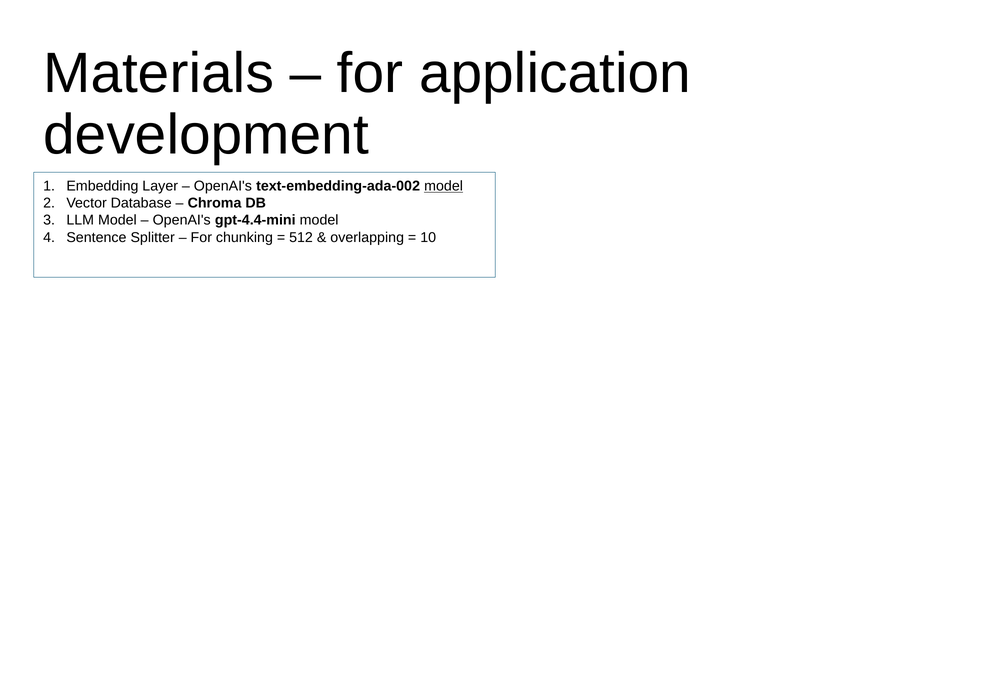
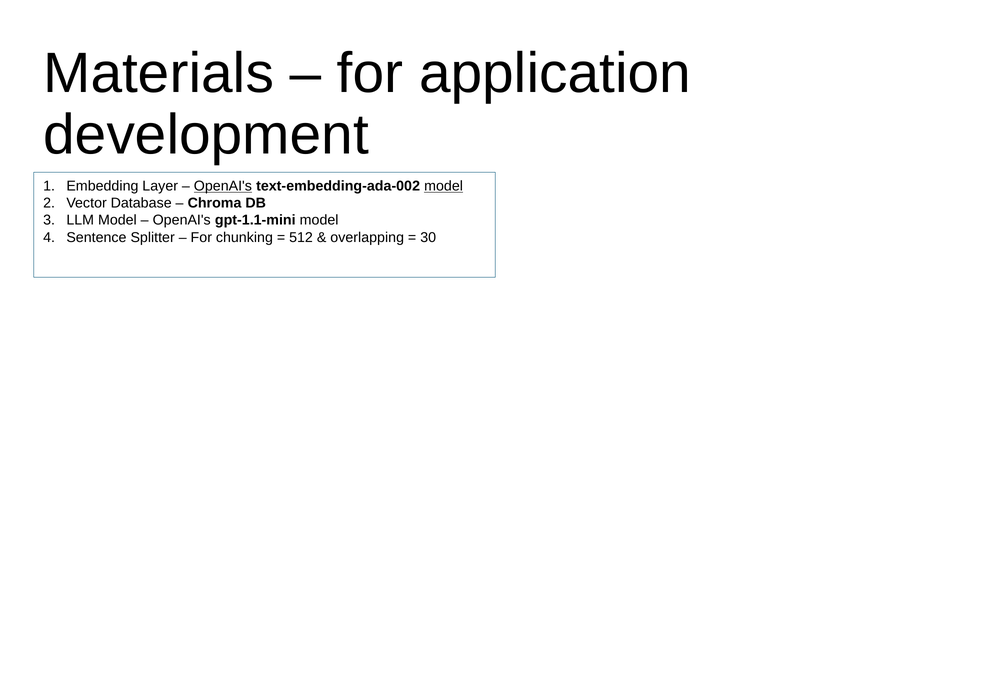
OpenAI's underline: none -> present (223, 186)
gpt-4.4-mini: gpt-4.4-mini -> gpt-1.1-mini (255, 220)
10: 10 -> 30 (428, 237)
